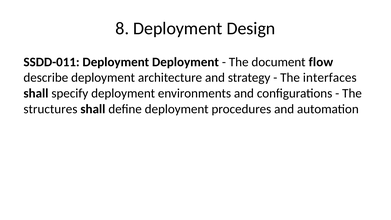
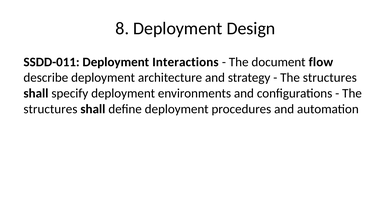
Deployment Deployment: Deployment -> Interactions (185, 62)
interfaces: interfaces -> structures (330, 78)
